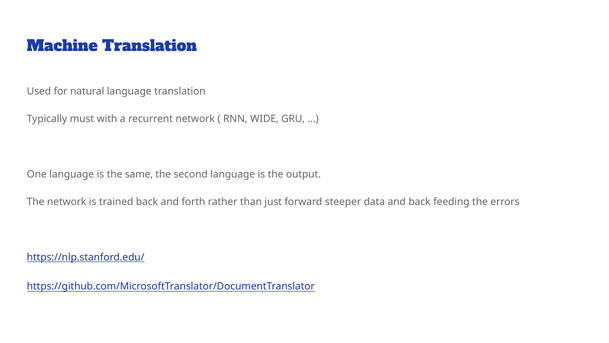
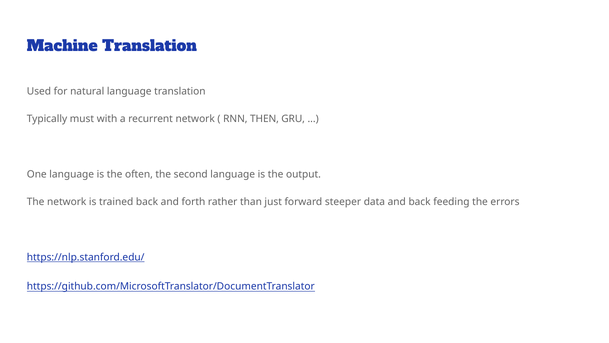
WIDE: WIDE -> THEN (264, 119)
same: same -> often (139, 174)
